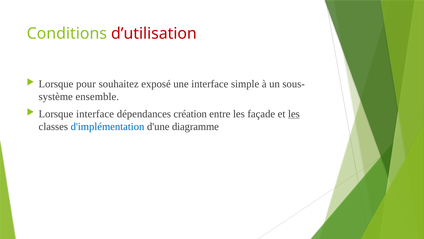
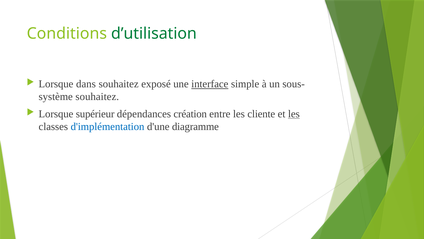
d’utilisation colour: red -> green (154, 33)
pour: pour -> dans (86, 84)
interface underline: none -> present (210, 84)
ensemble: ensemble -> souhaitez (97, 97)
Lorsque interface: interface -> supérieur (95, 114)
façade: façade -> cliente (261, 114)
